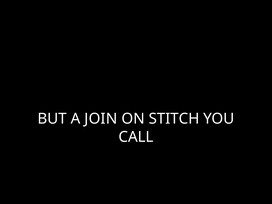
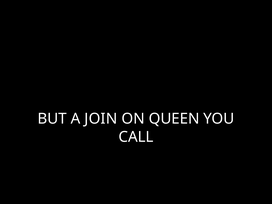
STITCH: STITCH -> QUEEN (174, 119)
